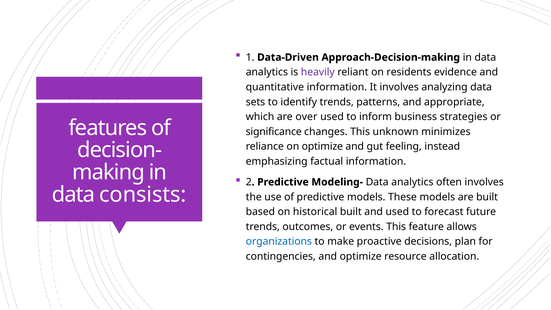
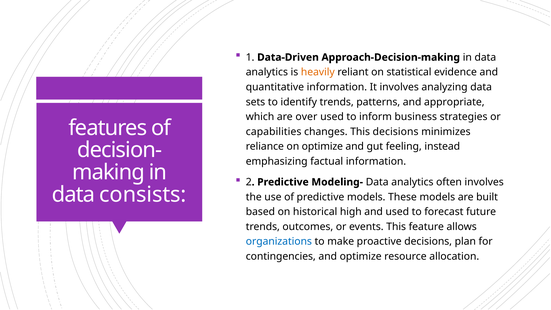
heavily colour: purple -> orange (318, 72)
residents: residents -> statistical (409, 72)
significance: significance -> capabilities (274, 132)
This unknown: unknown -> decisions (396, 132)
historical built: built -> high (351, 212)
